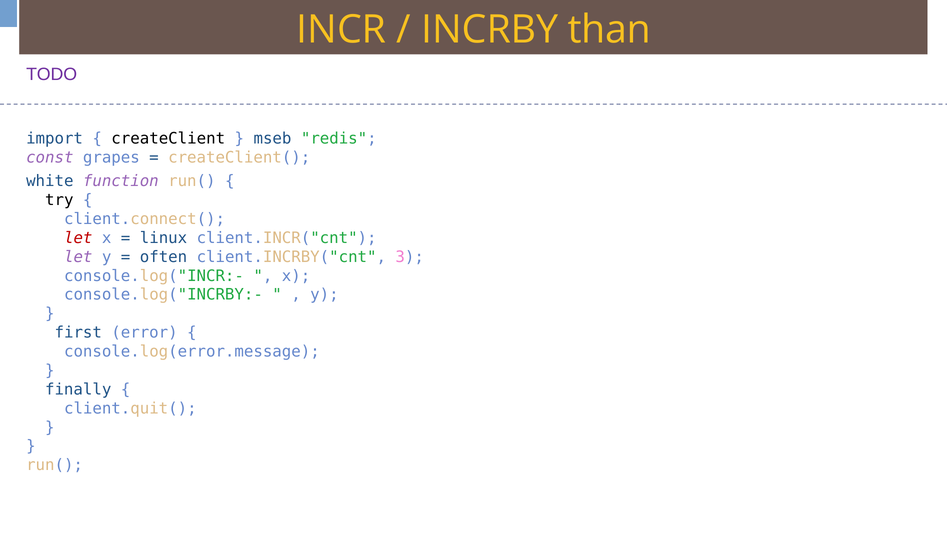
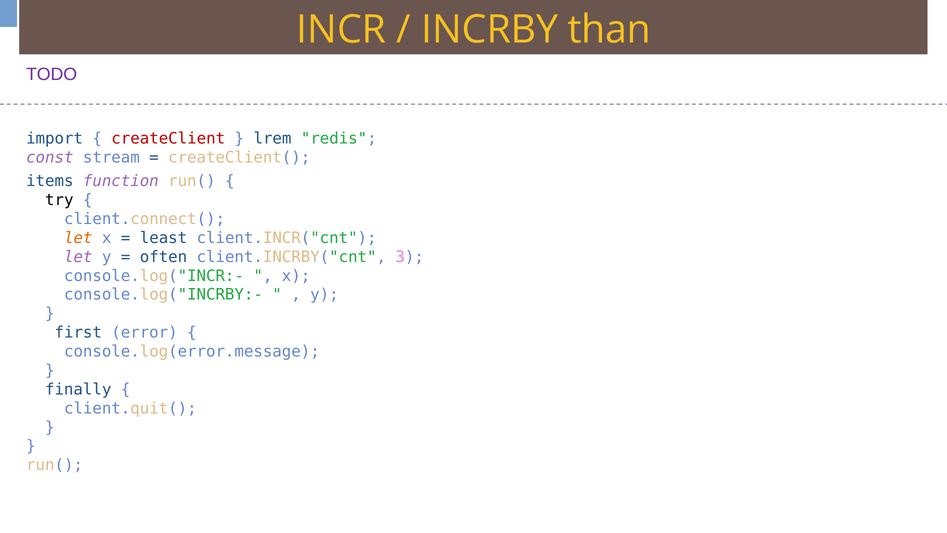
createClient colour: black -> red (168, 138)
mseb: mseb -> lrem (272, 138)
grapes: grapes -> stream (111, 157)
white: white -> items (50, 181)
let colour: red -> orange (78, 238)
linux: linux -> least (164, 238)
